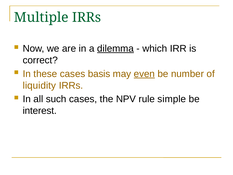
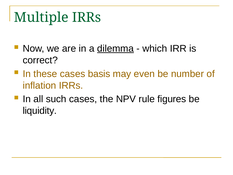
even underline: present -> none (144, 74)
liquidity: liquidity -> inflation (39, 85)
simple: simple -> figures (172, 99)
interest: interest -> liquidity (40, 111)
